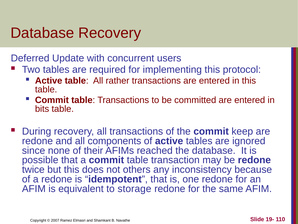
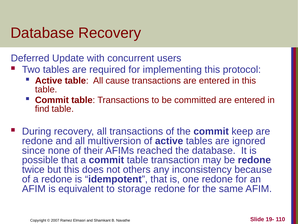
rather: rather -> cause (118, 81)
bits: bits -> find (42, 109)
components: components -> multiversion (114, 141)
